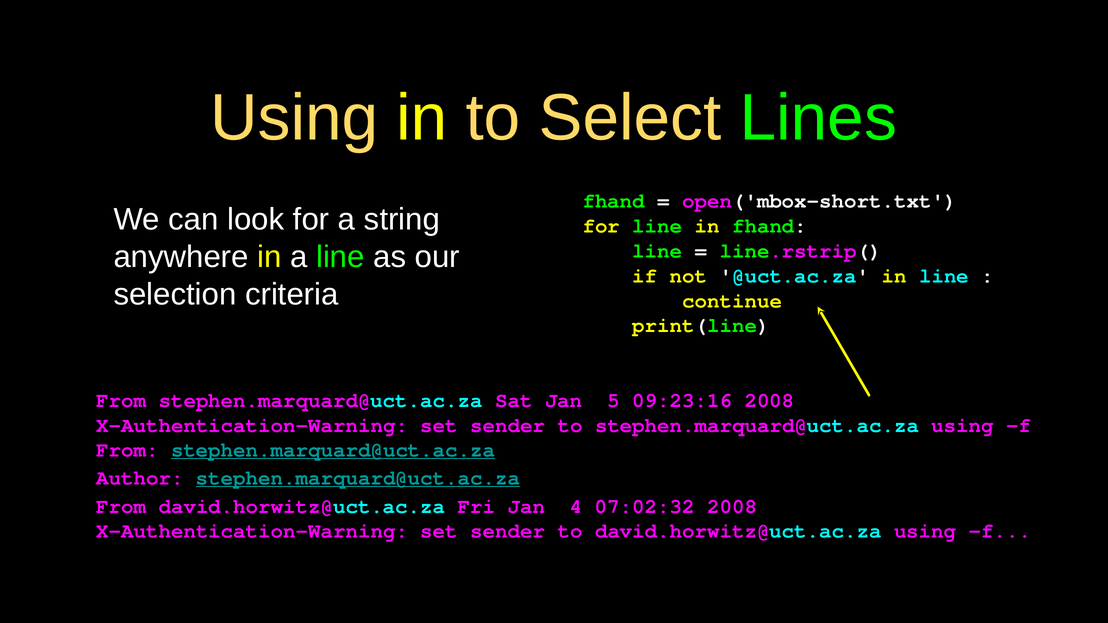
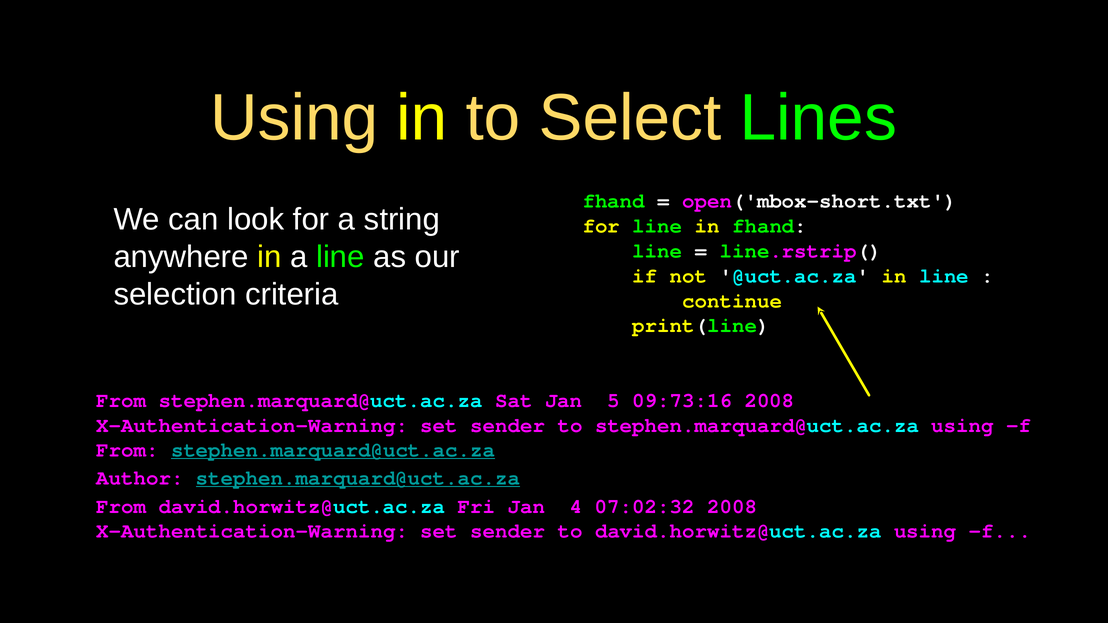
09:23:16: 09:23:16 -> 09:73:16 (682, 400)
